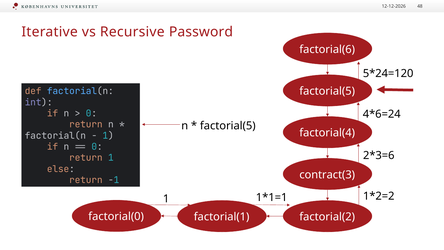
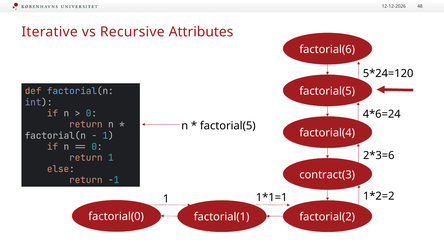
Password: Password -> Attributes (201, 32)
